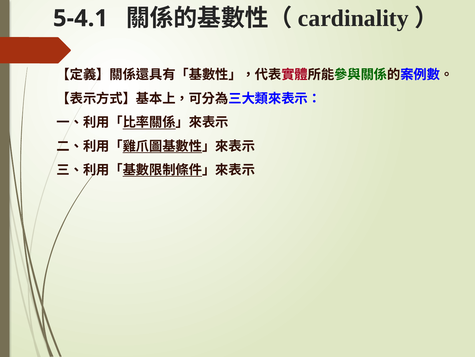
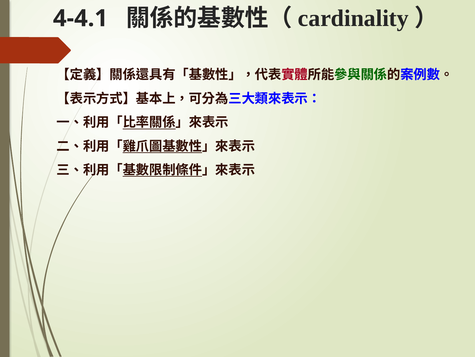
5-4.1: 5-4.1 -> 4-4.1 (80, 18)
